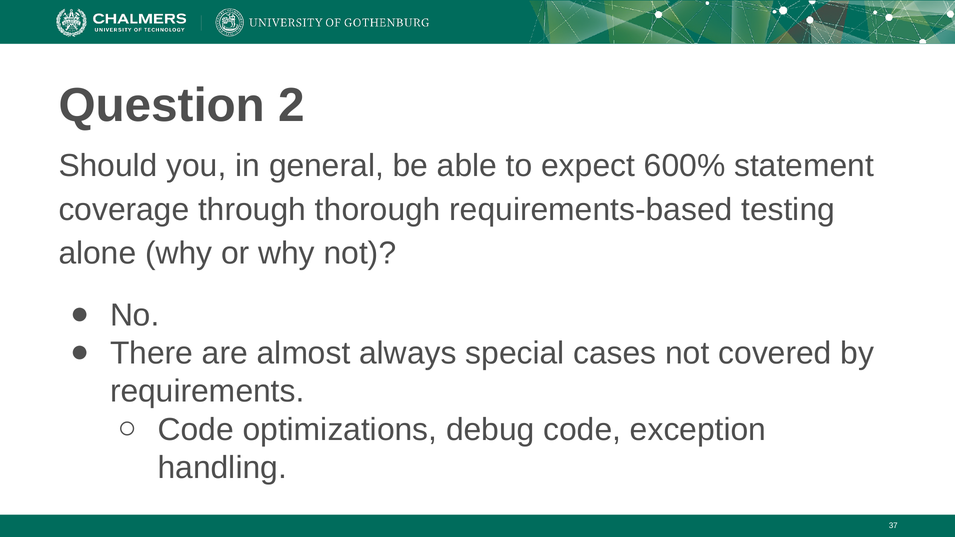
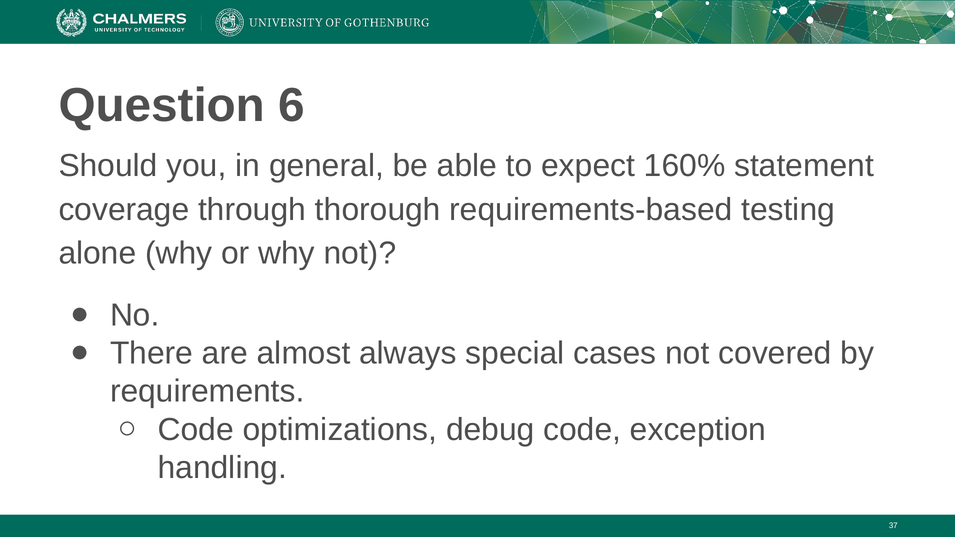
2: 2 -> 6 (292, 105)
600%: 600% -> 160% (685, 166)
